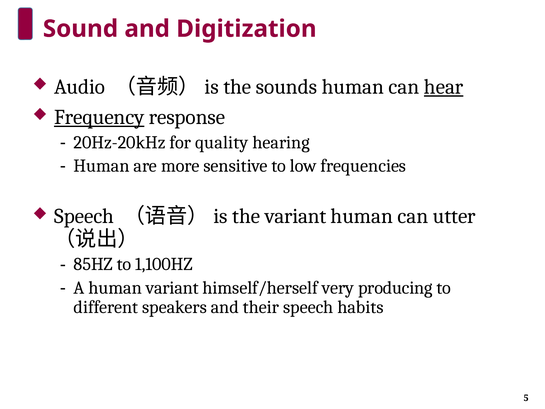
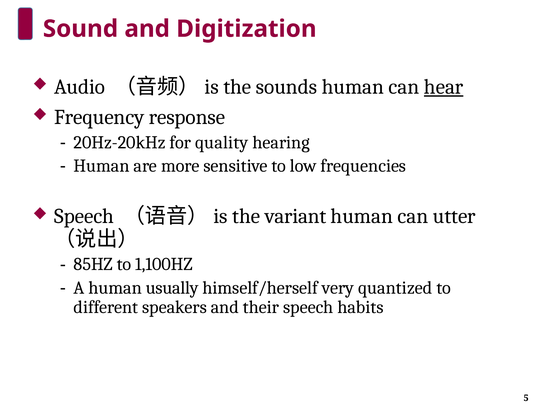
Frequency underline: present -> none (99, 117)
human variant: variant -> usually (172, 288)
producing: producing -> quantized (395, 288)
